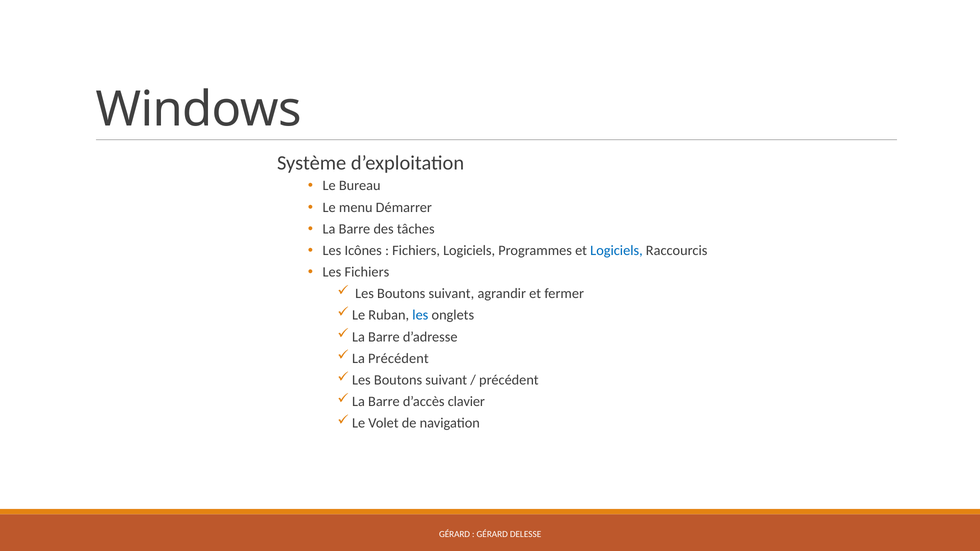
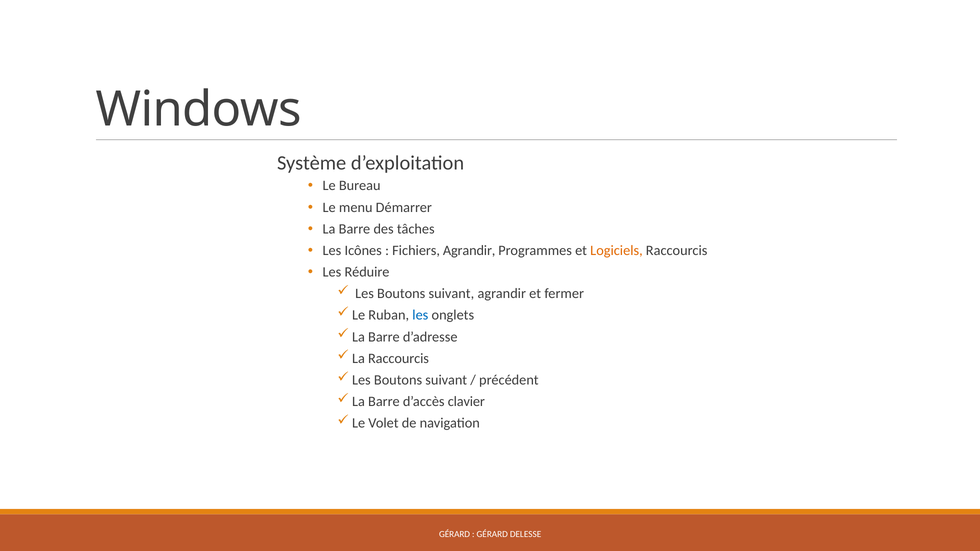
Fichiers Logiciels: Logiciels -> Agrandir (469, 251)
Logiciels colour: blue -> orange (616, 251)
Les Fichiers: Fichiers -> Réduire (367, 272)
Précédent: Précédent -> Raccourcis (399, 359)
